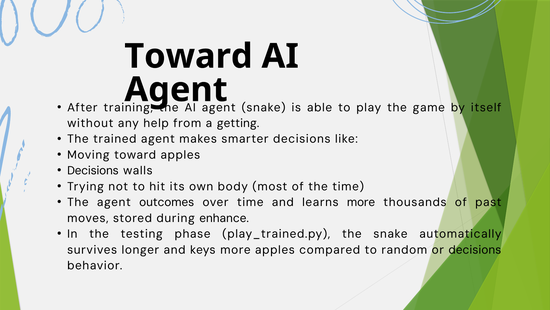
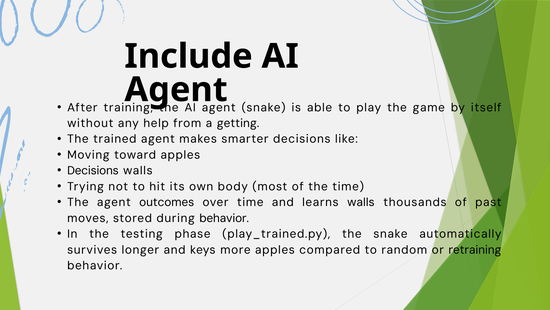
Toward: Toward -> Include (189, 56)
learns more: more -> walls (361, 202)
during enhance: enhance -> behavior (224, 218)
or decisions: decisions -> retraining (475, 249)
